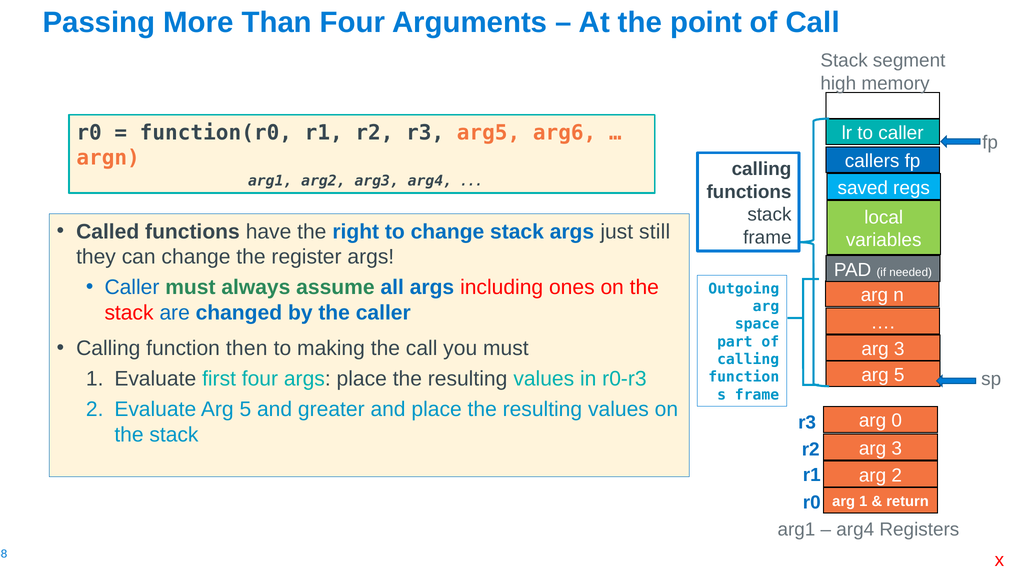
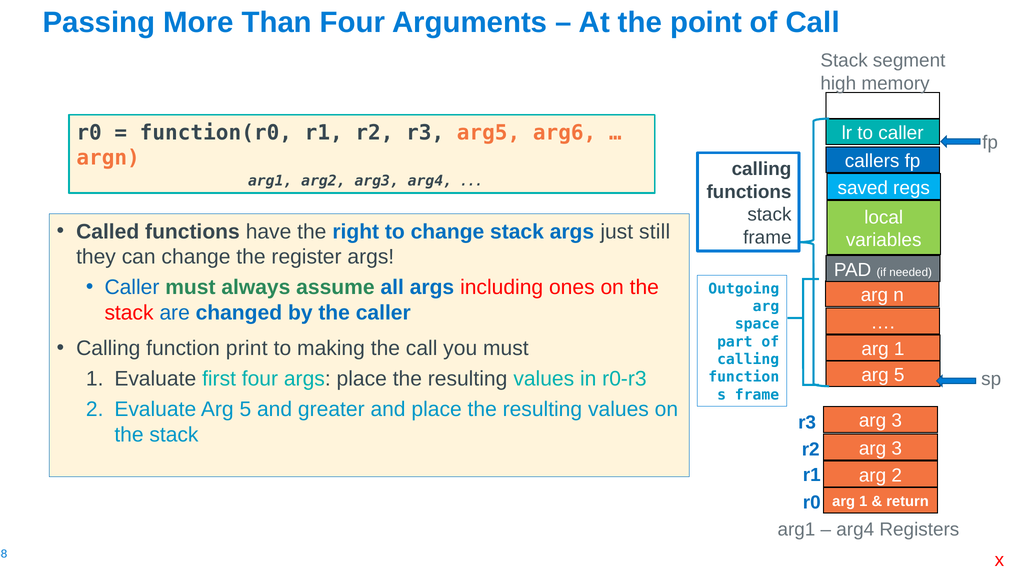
then: then -> print (247, 348)
3: 3 -> 1 (899, 349)
0: 0 -> 3 (897, 420)
